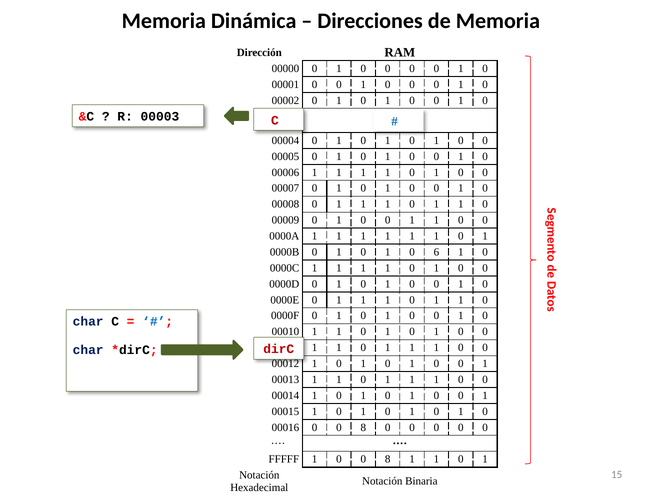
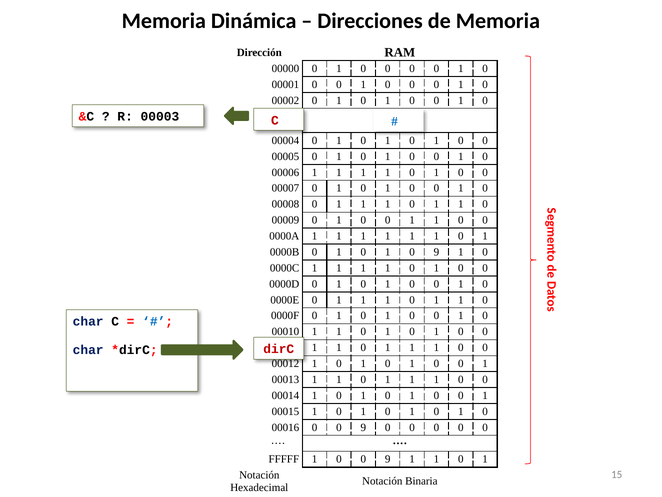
1 0 6: 6 -> 9 (436, 252)
00016 0 0 8: 8 -> 9 (363, 427)
1 0 0 8: 8 -> 9 (388, 459)
